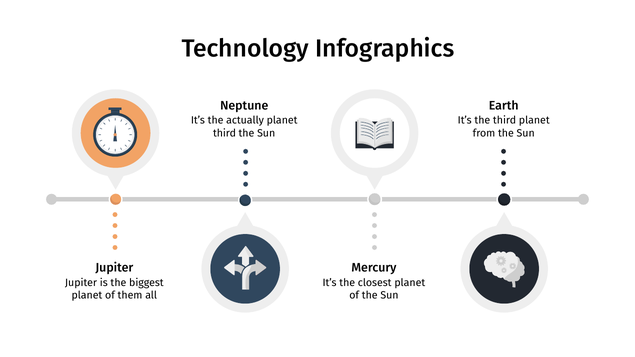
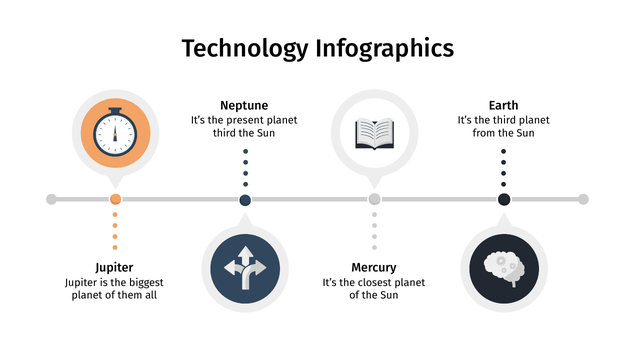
actually: actually -> present (245, 121)
